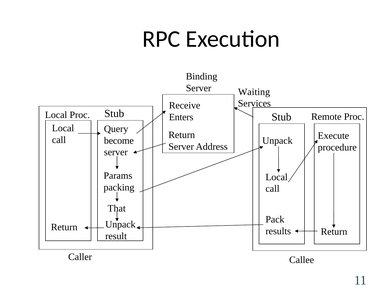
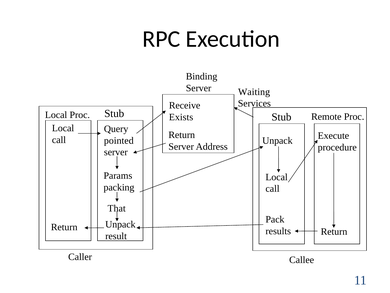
Enters: Enters -> Exists (181, 117)
become: become -> pointed (119, 140)
